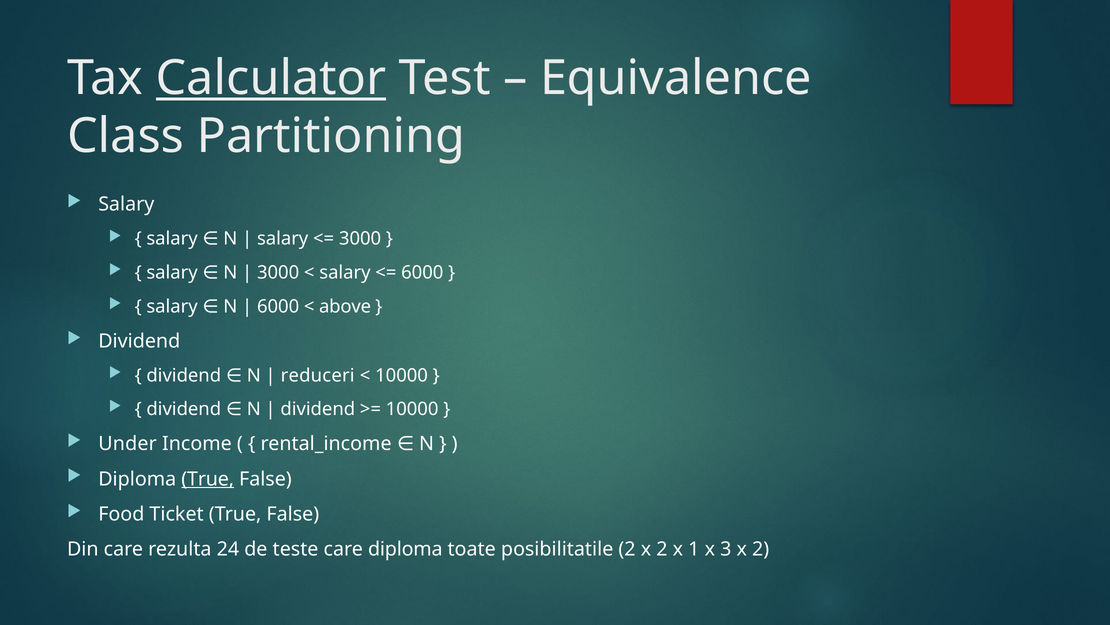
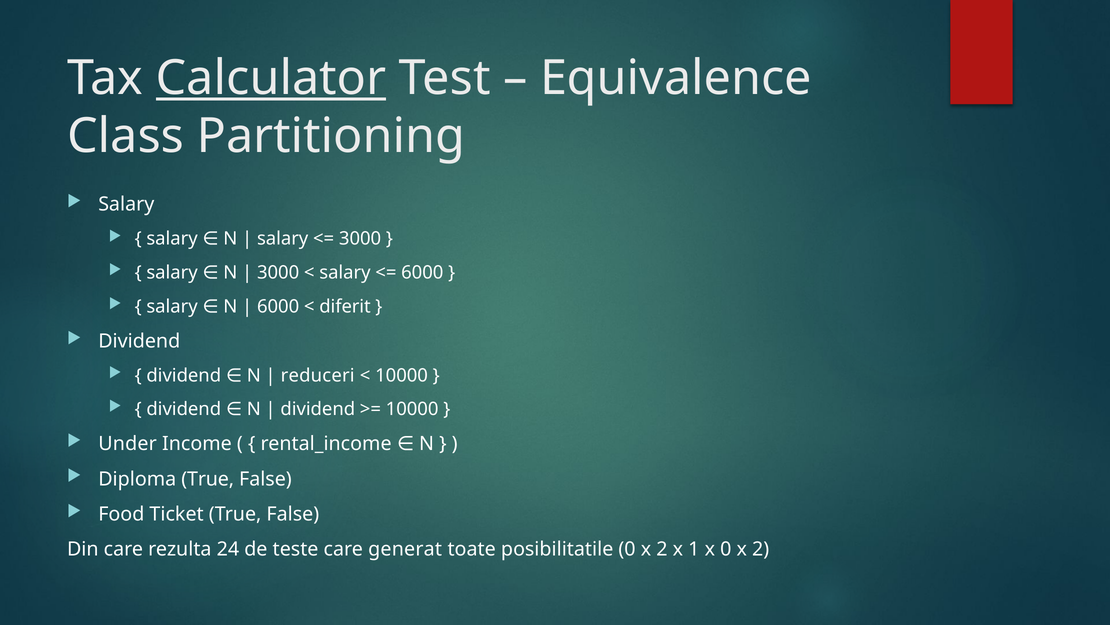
above: above -> diferit (345, 306)
True underline: present -> none (208, 479)
care diploma: diploma -> generat (405, 549)
posibilitatile 2: 2 -> 0 (627, 549)
x 3: 3 -> 0 (726, 549)
